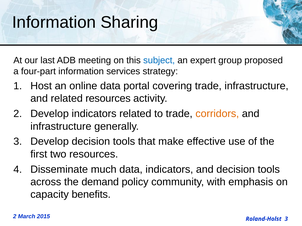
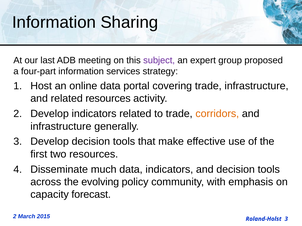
subject colour: blue -> purple (159, 60)
demand: demand -> evolving (100, 182)
benefits: benefits -> forecast (91, 195)
